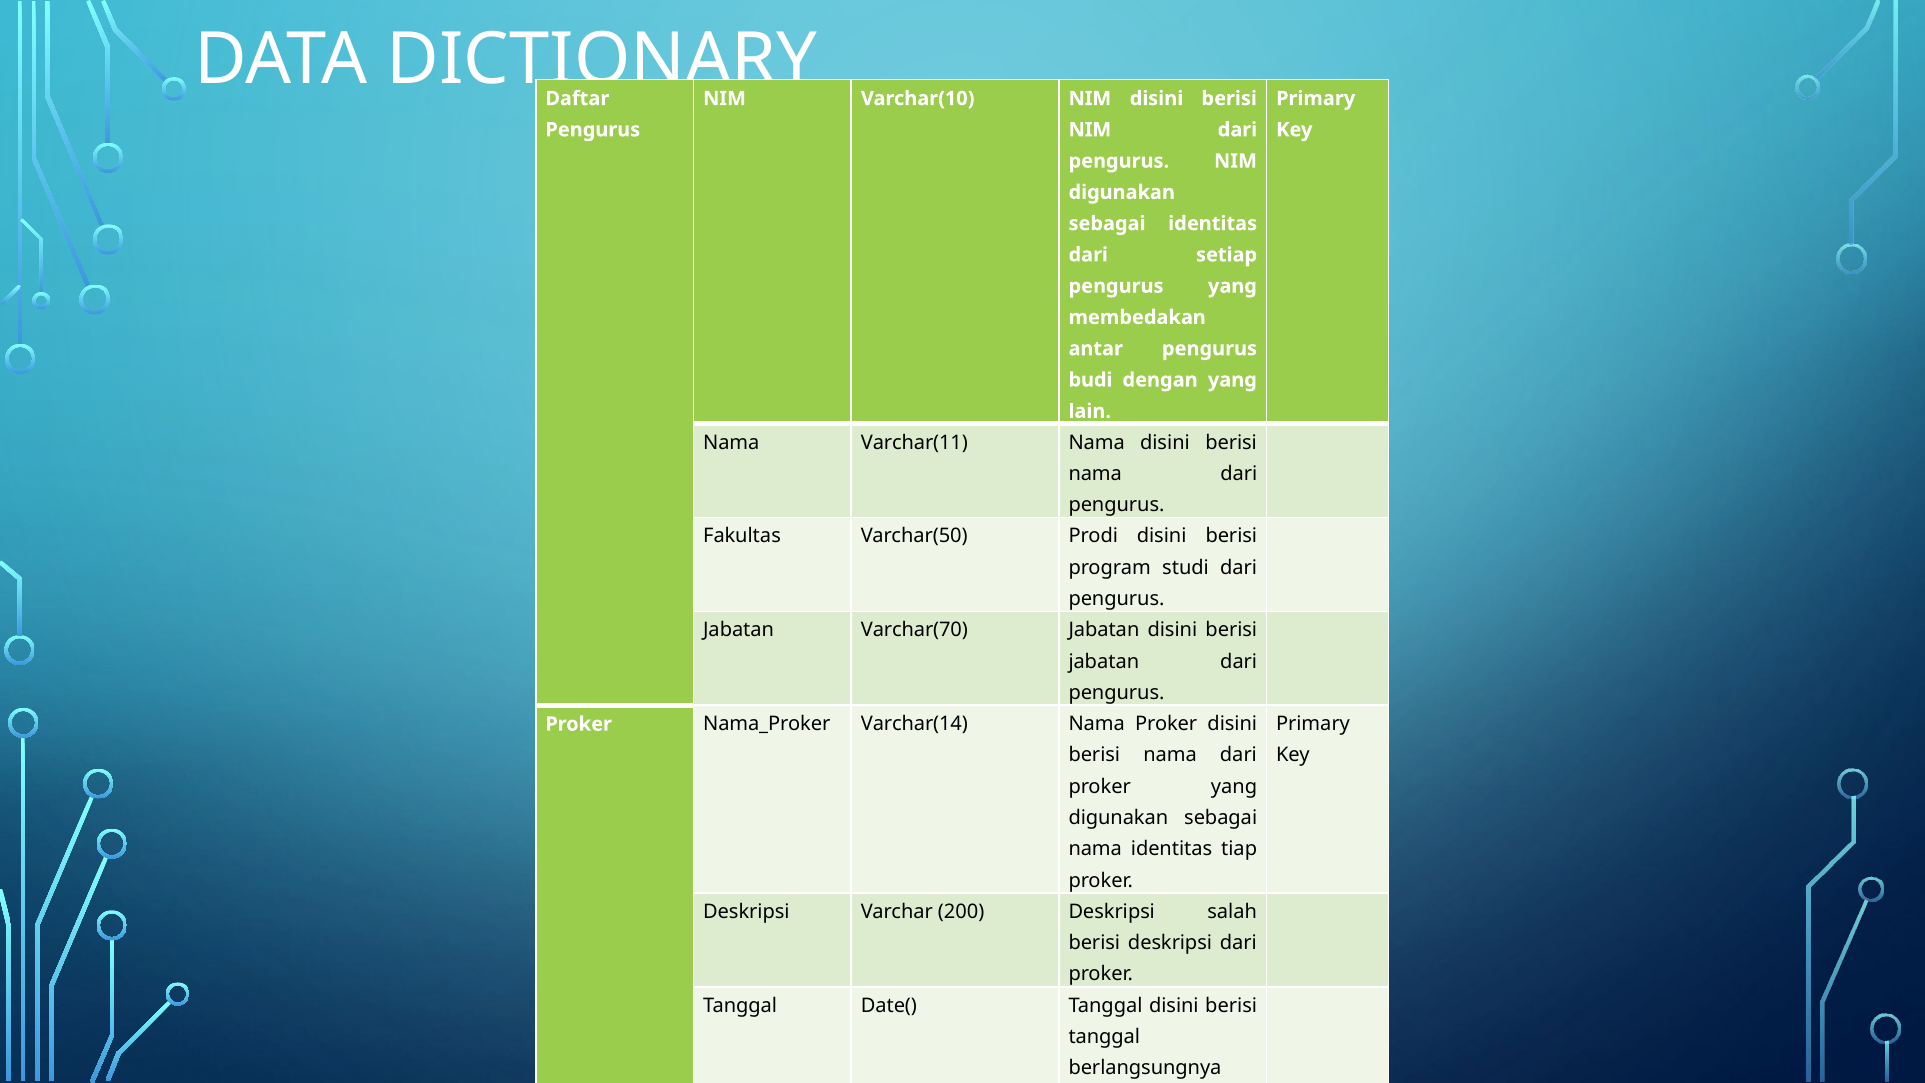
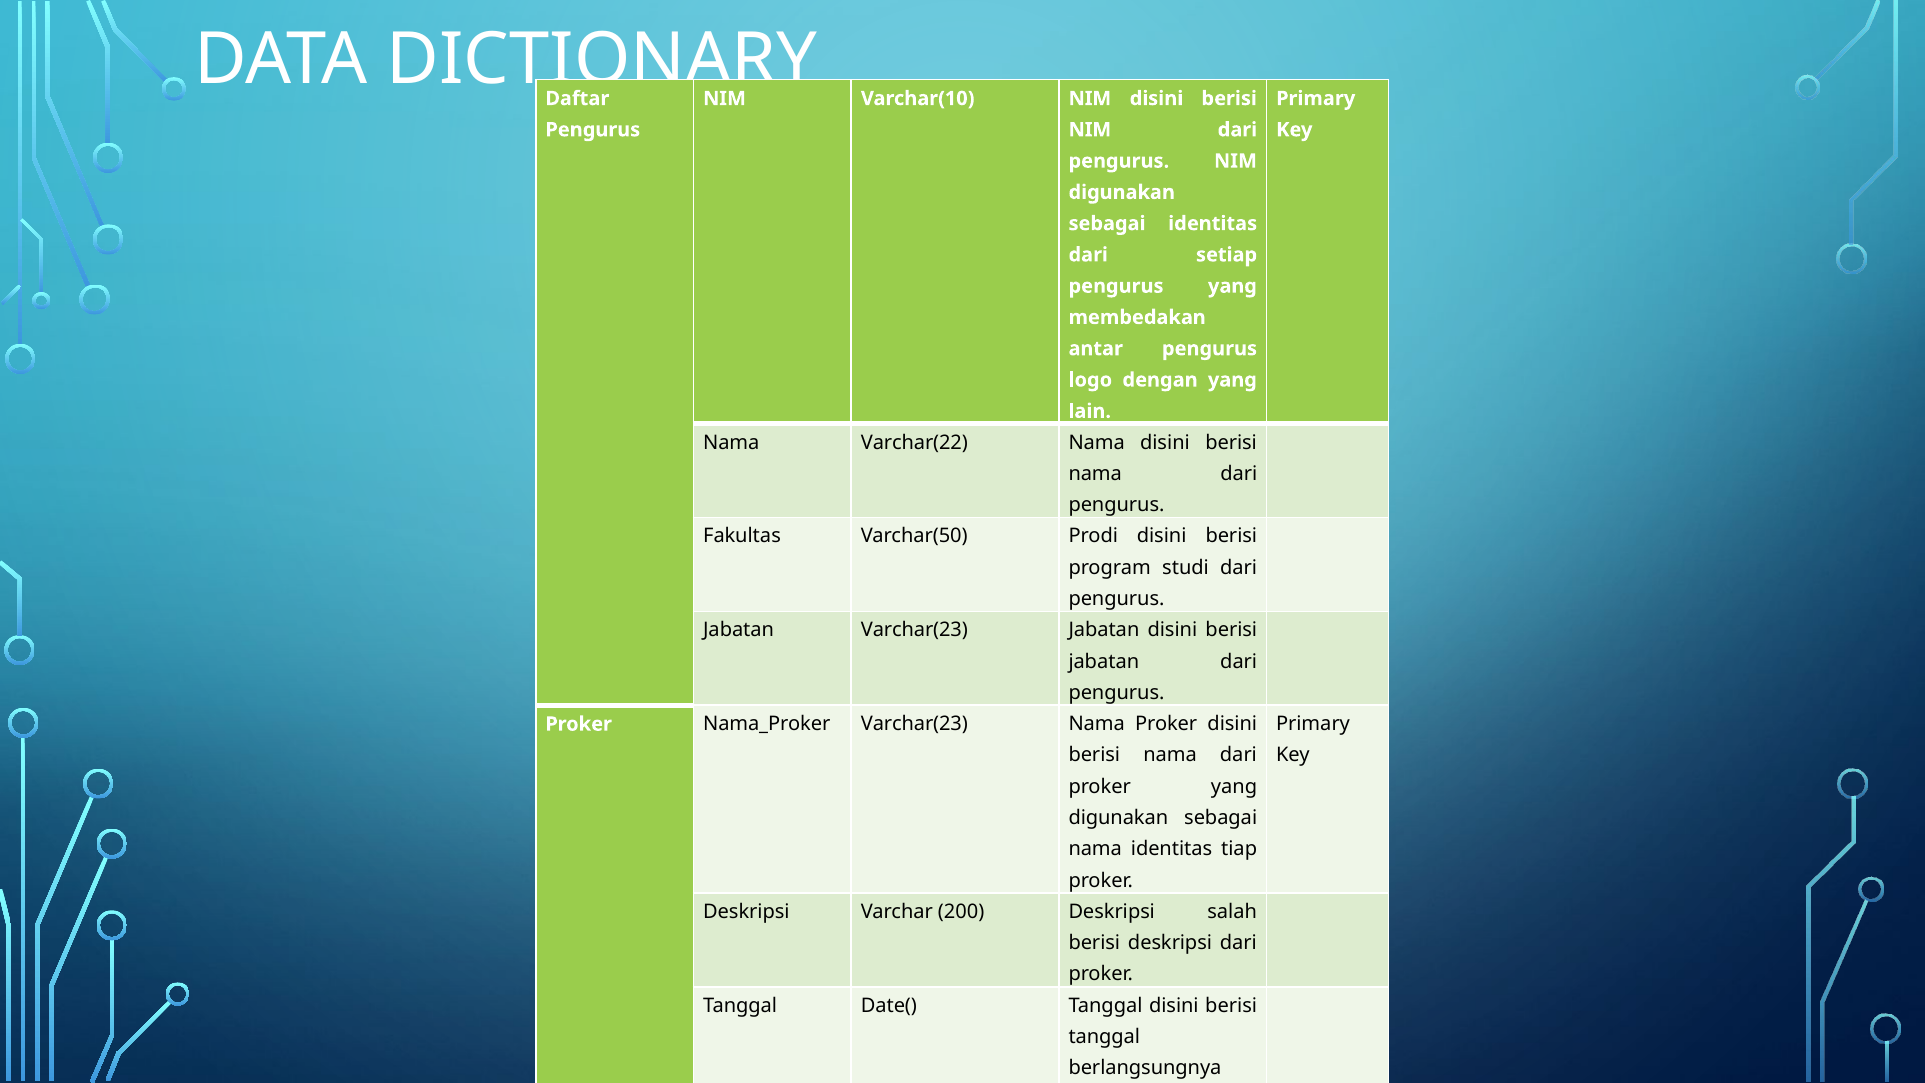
budi: budi -> logo (1090, 380)
Varchar(11: Varchar(11 -> Varchar(22 (914, 442)
Jabatan Varchar(70: Varchar(70 -> Varchar(23 (914, 630)
Varchar(14: Varchar(14 -> Varchar(23 (914, 724)
